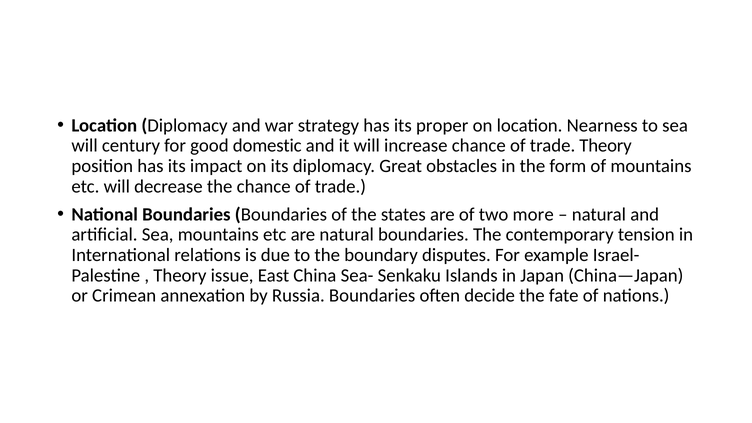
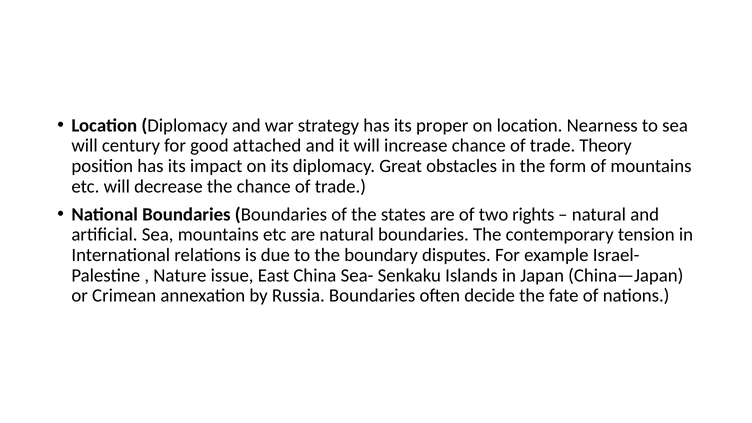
domestic: domestic -> attached (267, 146)
more: more -> rights (533, 214)
Theory: Theory -> Nature (180, 275)
